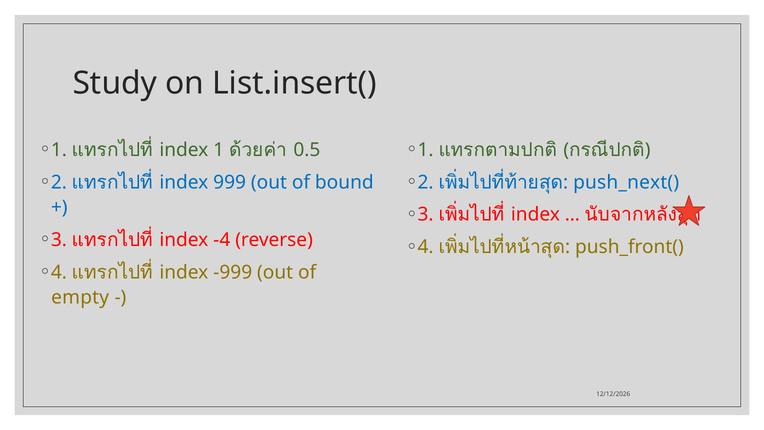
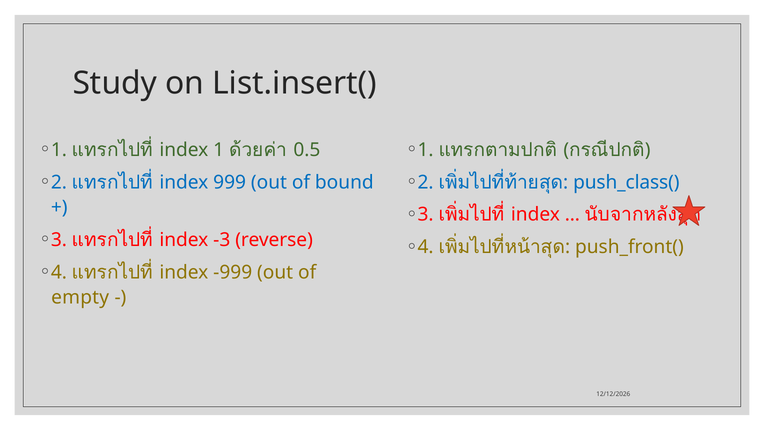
push_next(: push_next( -> push_class( (626, 182)
-4: -4 -> -3 (222, 240)
